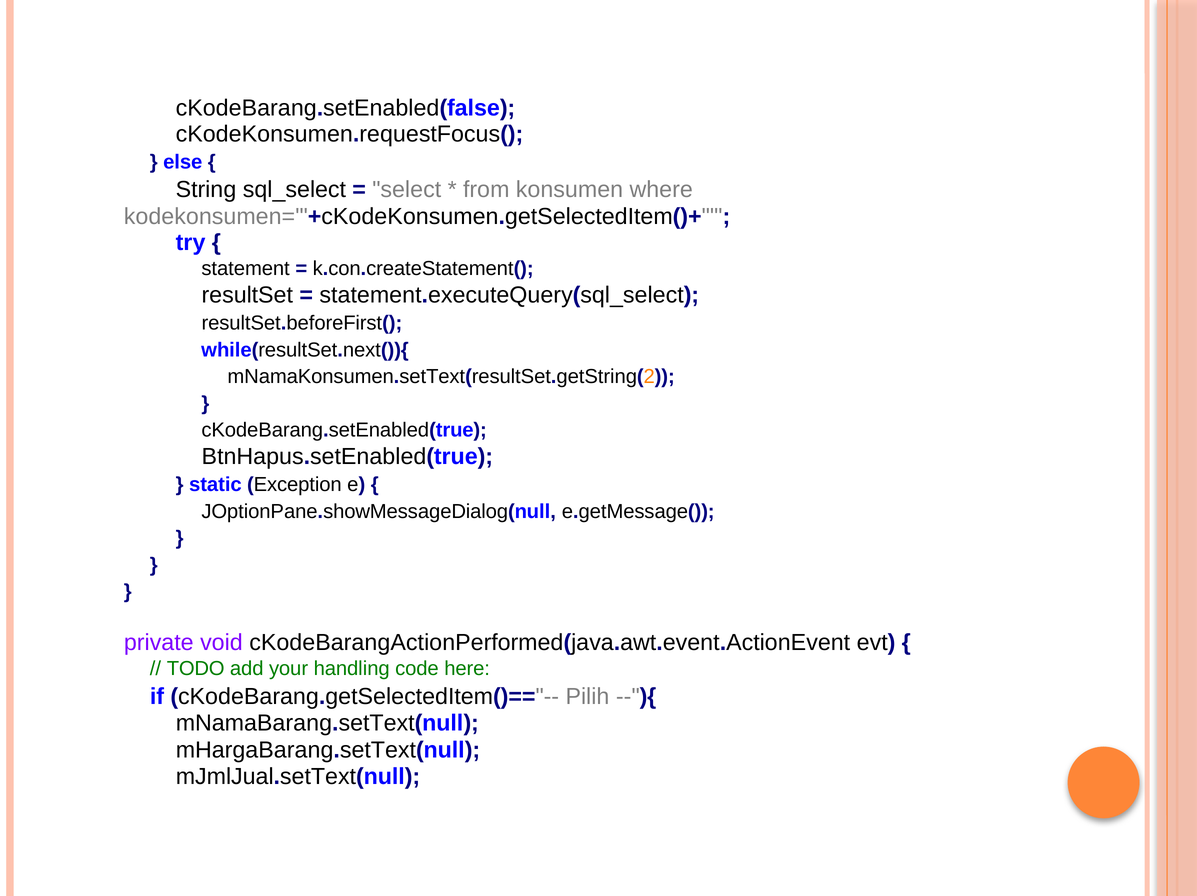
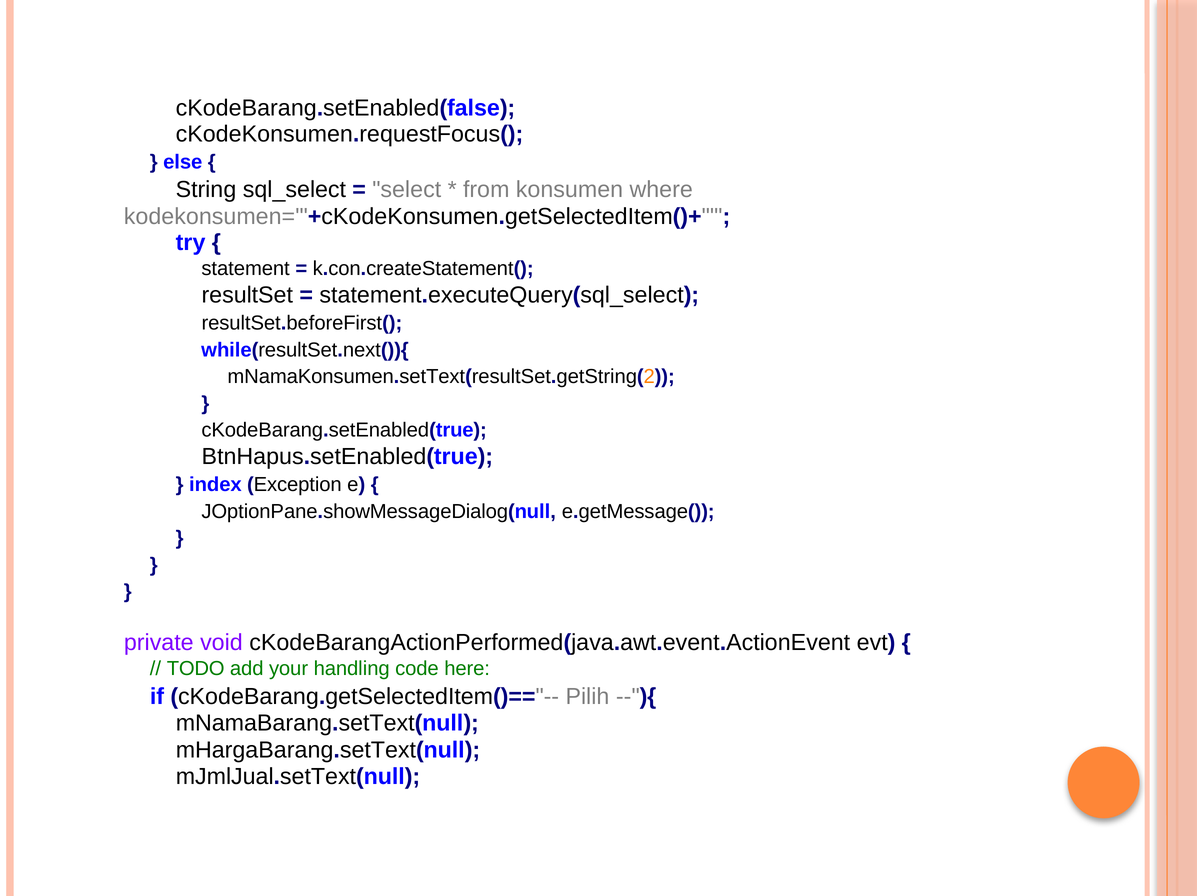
static: static -> index (215, 485)
